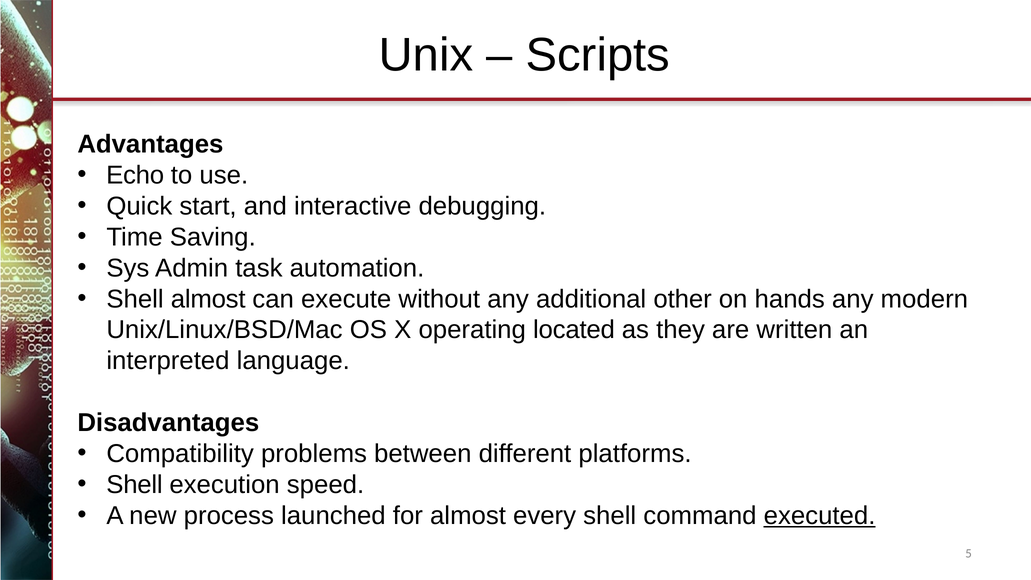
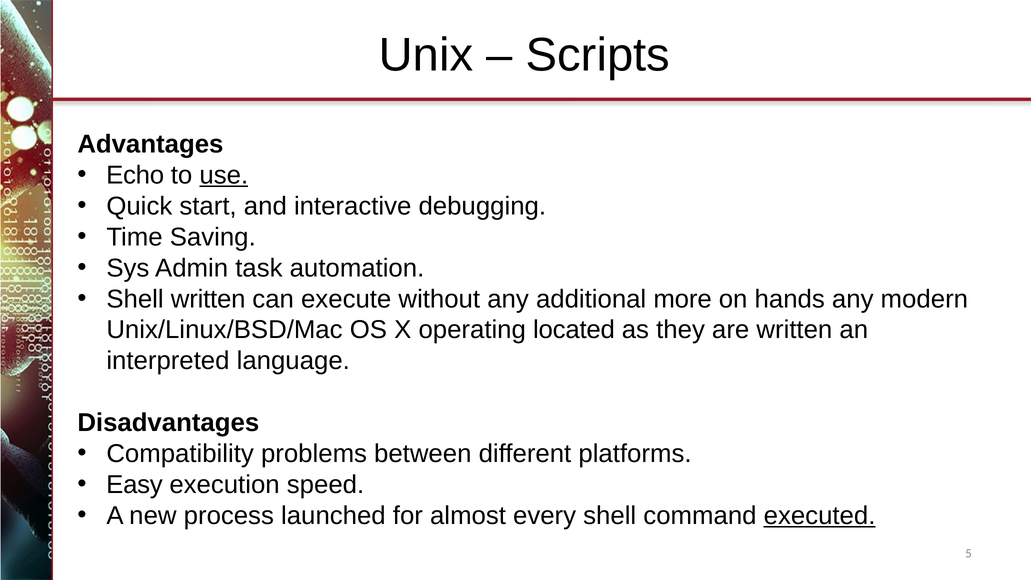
use underline: none -> present (224, 175)
Shell almost: almost -> written (208, 299)
other: other -> more (683, 299)
Shell: Shell -> Easy (134, 485)
